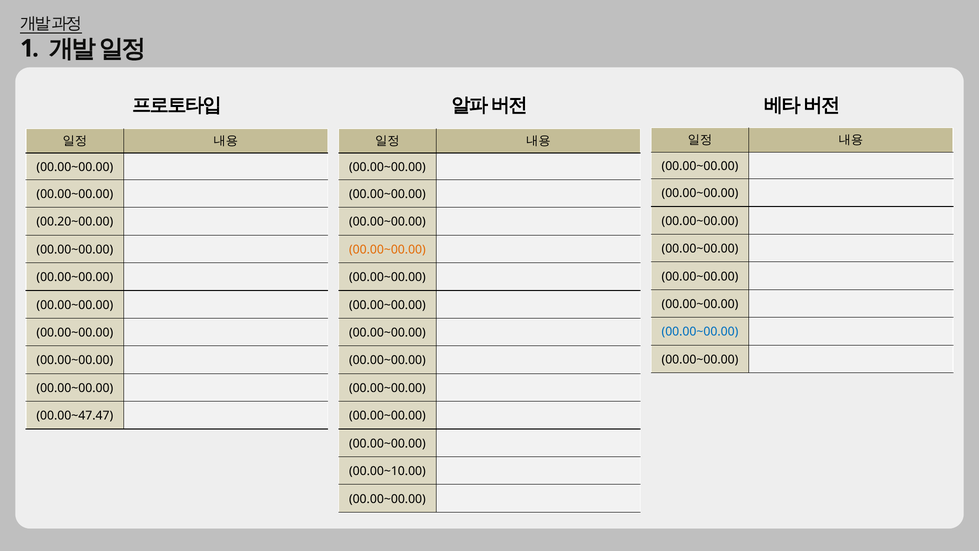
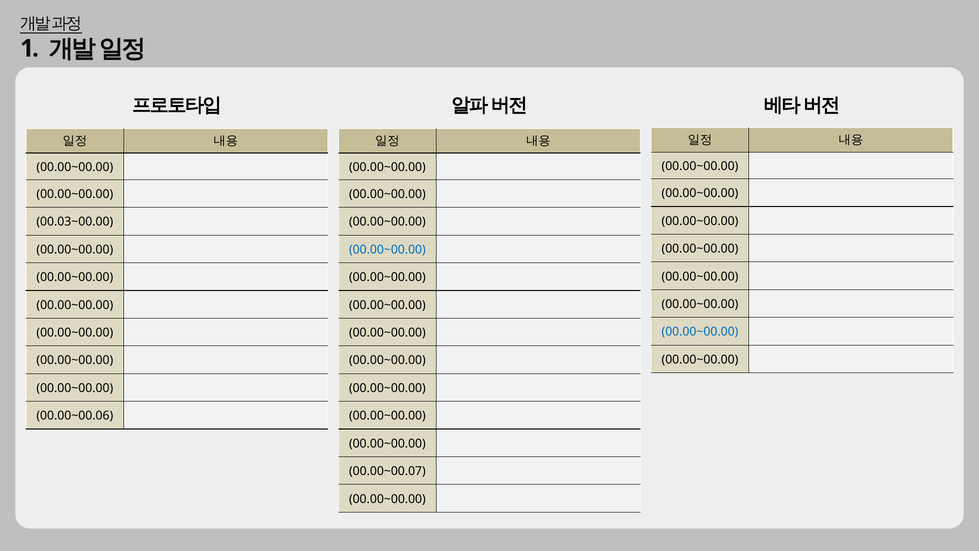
00.20~00.00: 00.20~00.00 -> 00.03~00.00 (75, 222)
00.00~00.00 colour: orange -> blue (387, 249)
00.00~47.47: 00.00~47.47 -> 00.00~00.06 (75, 416)
00.00~10.00: 00.00~10.00 -> 00.00~00.07 (387, 471)
